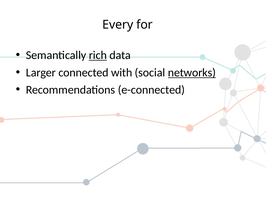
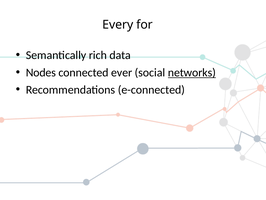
rich underline: present -> none (98, 55)
Larger: Larger -> Nodes (41, 72)
with: with -> ever (122, 72)
